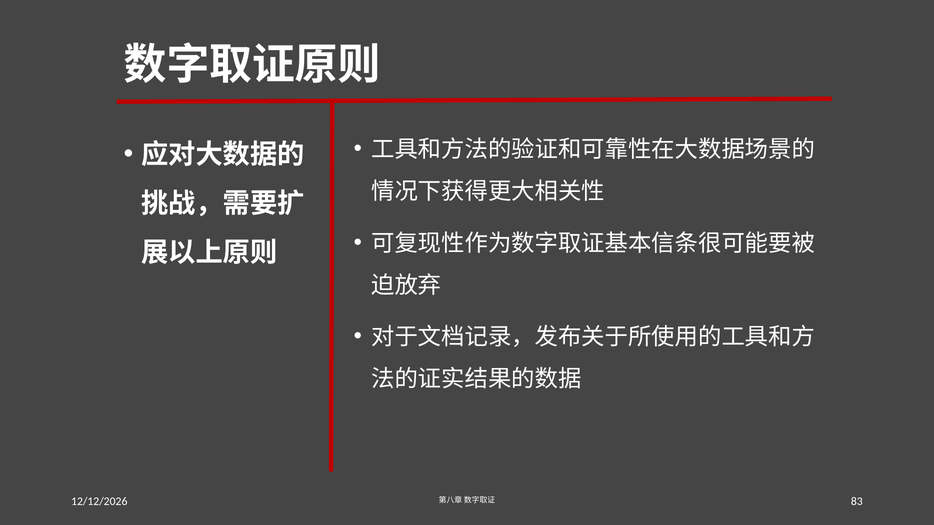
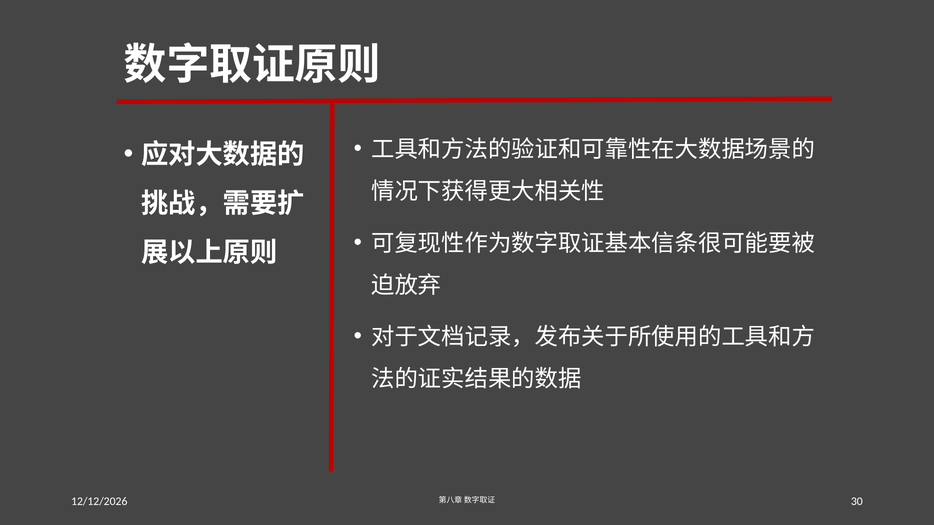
83: 83 -> 30 (857, 502)
